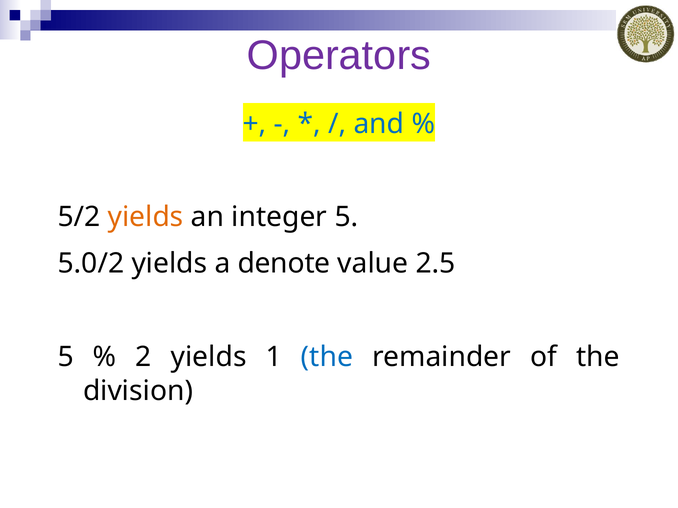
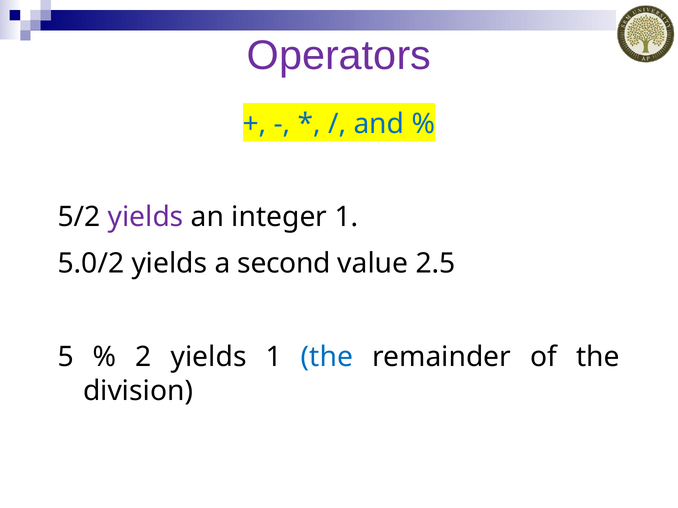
yields colour: orange -> purple (146, 217)
integer 5: 5 -> 1 (346, 217)
denote: denote -> second (284, 264)
